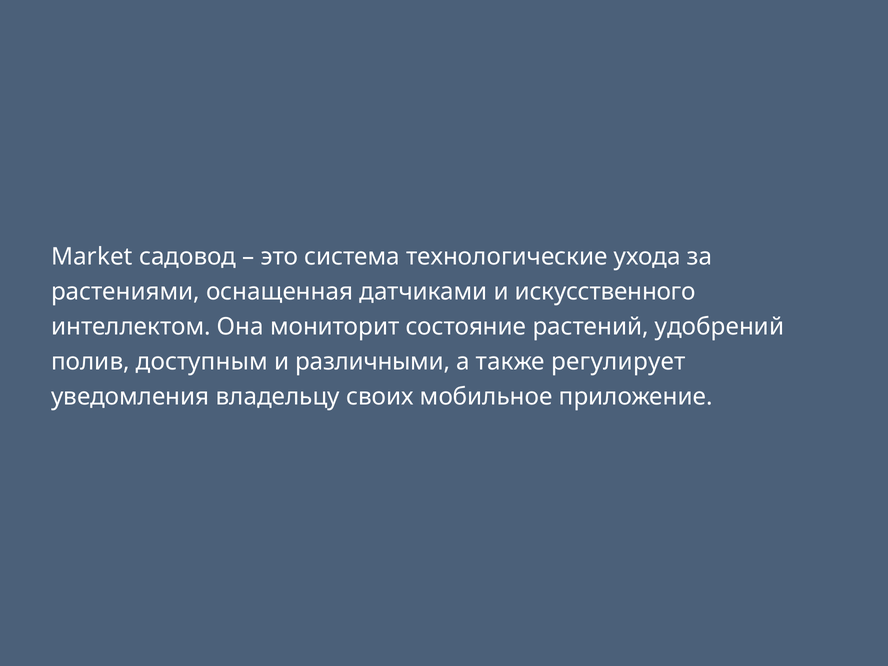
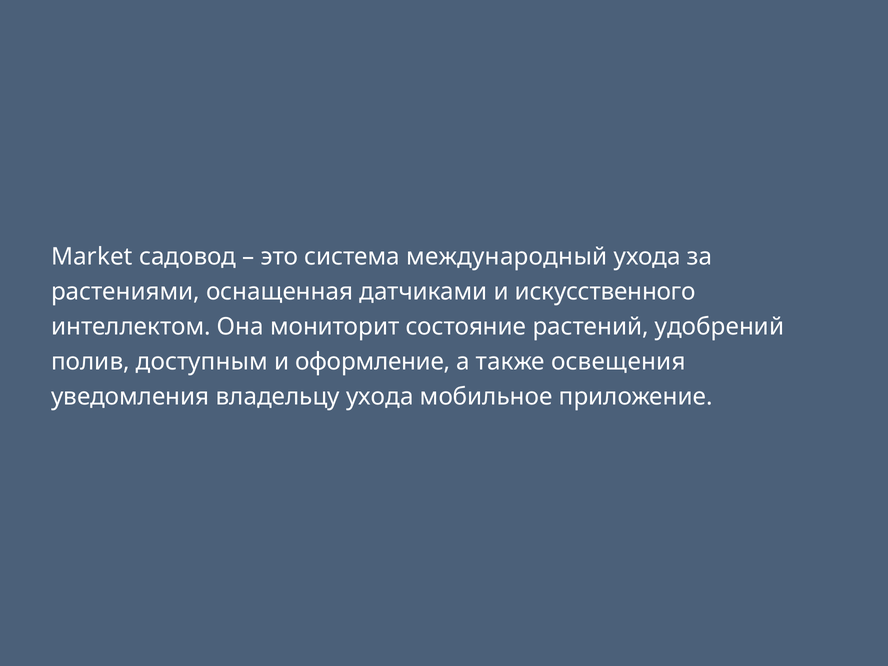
технологические: технологические -> международный (507, 257)
различными: различными -> оформление (373, 362)
регулирует: регулирует -> освещения (618, 362)
владельцу своих: своих -> ухода (380, 397)
